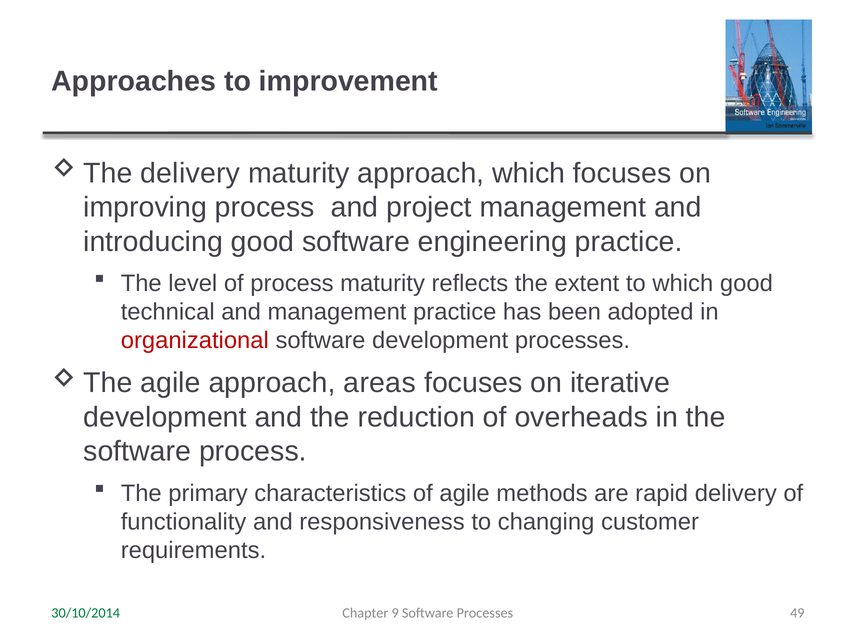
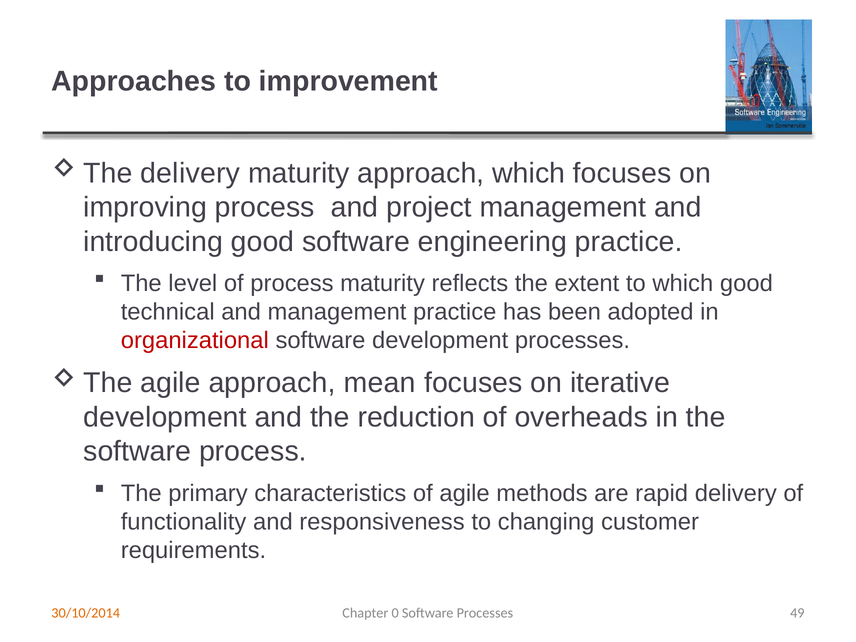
areas: areas -> mean (380, 383)
30/10/2014 colour: green -> orange (86, 613)
9: 9 -> 0 (395, 613)
